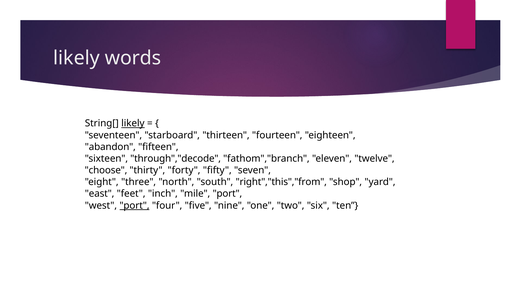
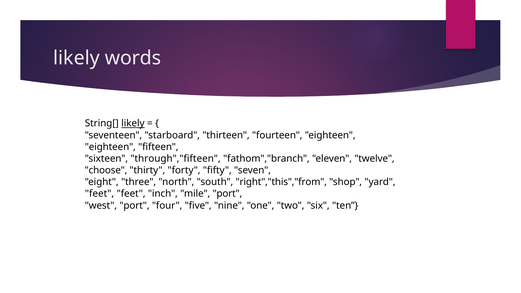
abandon: abandon -> eighteen (110, 147)
through","decode: through","decode -> through","fifteen (176, 159)
east: east -> feet (100, 194)
port underline: present -> none (135, 205)
